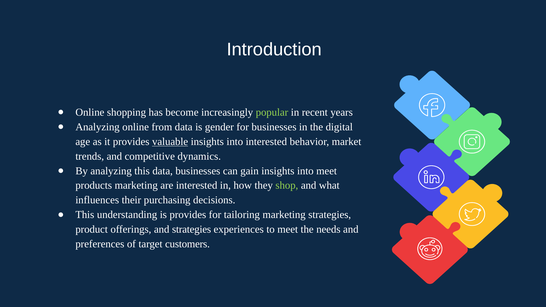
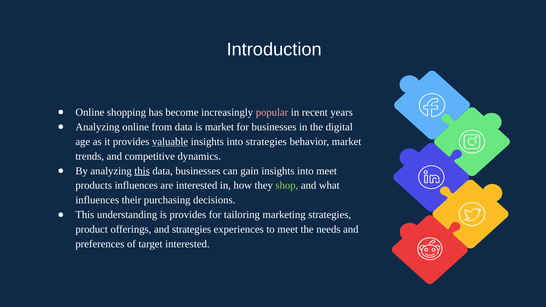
popular colour: light green -> pink (272, 112)
is gender: gender -> market (219, 127)
into interested: interested -> strategies (266, 142)
this underline: none -> present (142, 171)
products marketing: marketing -> influences (136, 186)
target customers: customers -> interested (187, 244)
